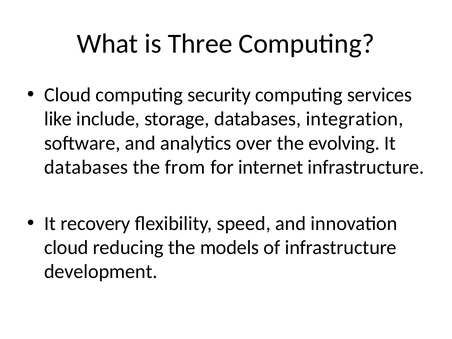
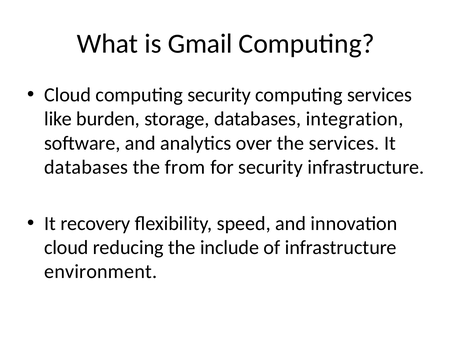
Three: Three -> Gmail (200, 44)
include: include -> burden (108, 119)
the evolving: evolving -> services (344, 143)
for internet: internet -> security (271, 167)
models: models -> include (230, 248)
development: development -> environment (101, 272)
